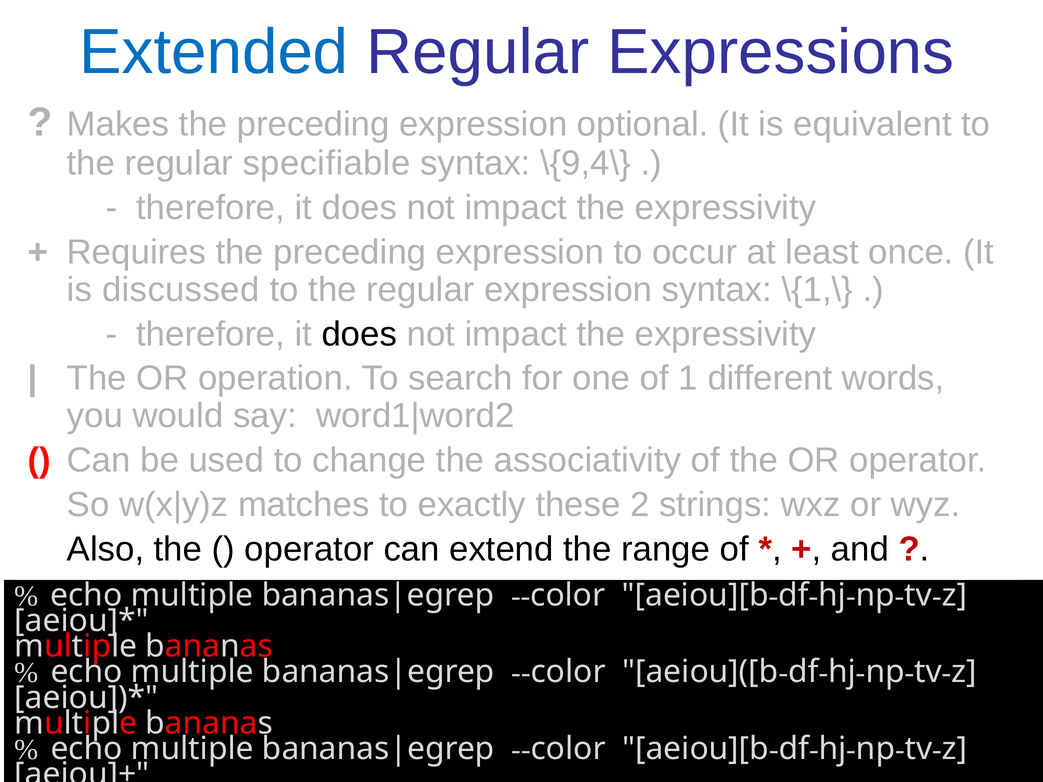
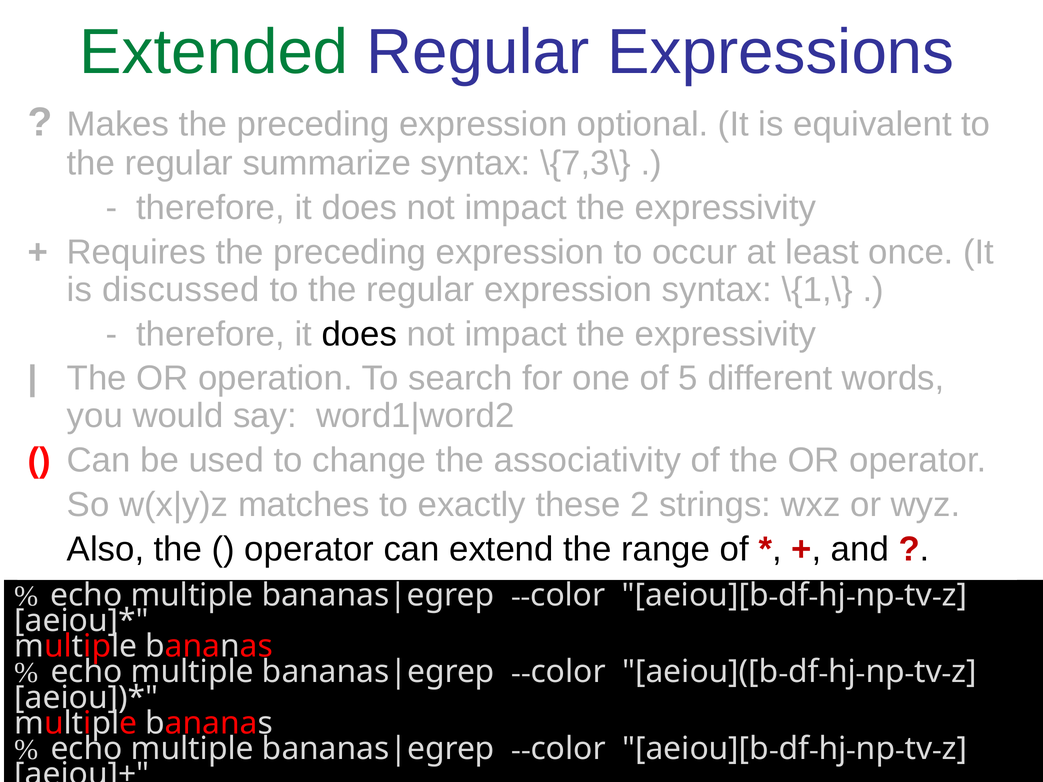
Extended colour: blue -> green (214, 52)
specifiable: specifiable -> summarize (327, 163)
\{9,4\: \{9,4\ -> \{7,3\ (586, 163)
1: 1 -> 5 (688, 379)
